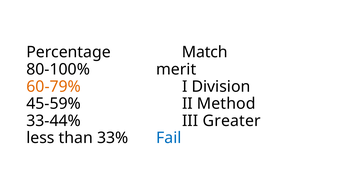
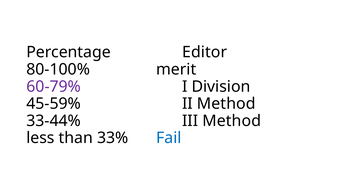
Match: Match -> Editor (205, 52)
60-79% colour: orange -> purple (54, 86)
III Greater: Greater -> Method (232, 121)
